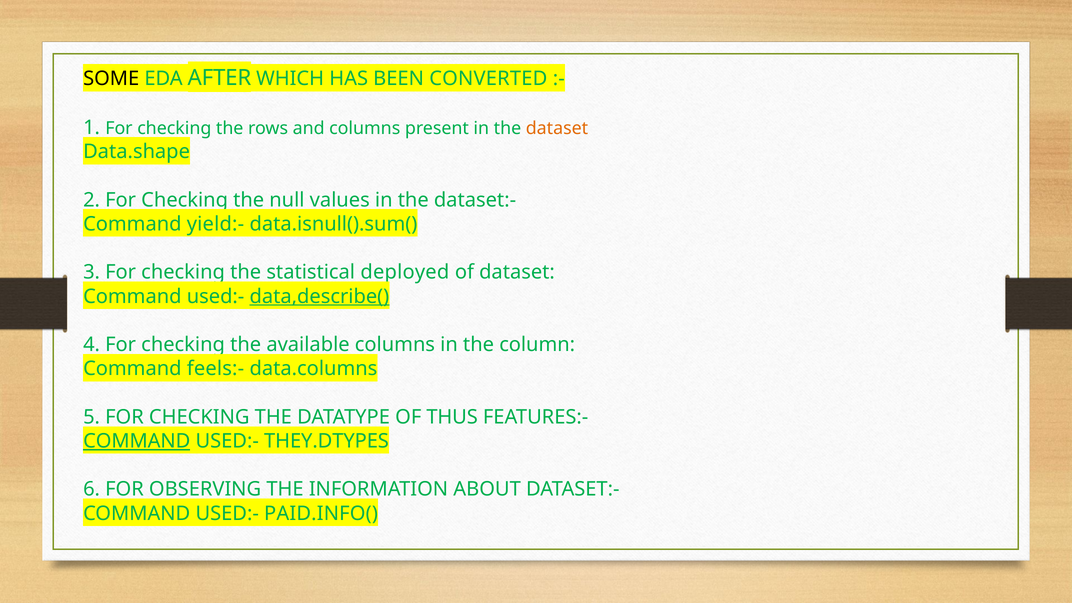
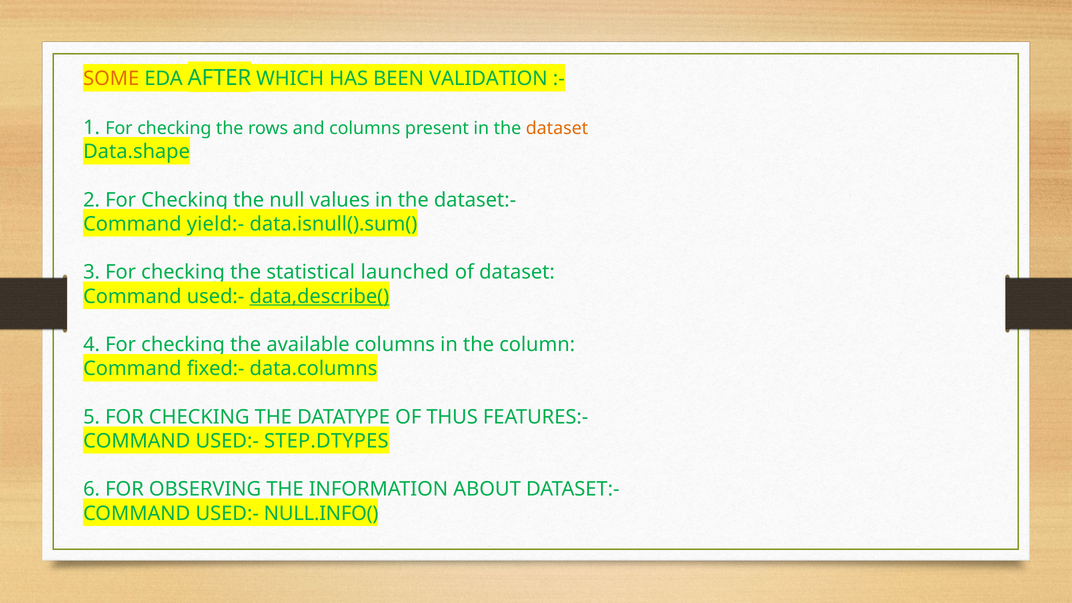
SOME colour: black -> orange (111, 79)
CONVERTED: CONVERTED -> VALIDATION (488, 79)
deployed: deployed -> launched (405, 272)
feels:-: feels:- -> fixed:- (216, 369)
COMMAND underline: present -> none (137, 441)
THEY.DTYPES: THEY.DTYPES -> STEP.DTYPES (326, 441)
PAID.INFO(: PAID.INFO( -> NULL.INFO( (321, 513)
